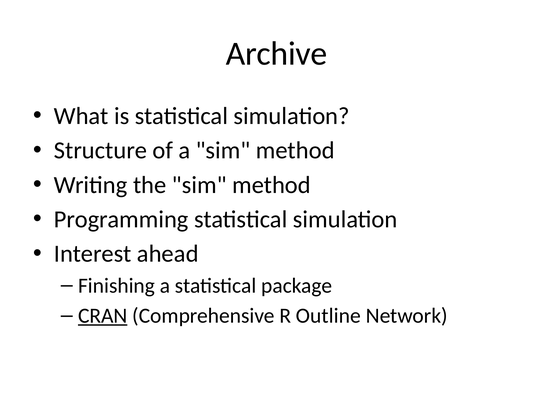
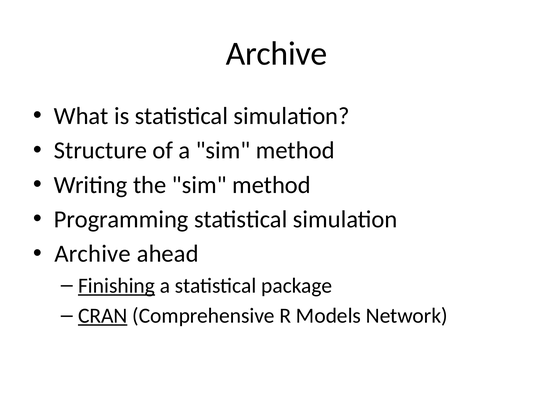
Interest: Interest -> Archive (93, 254)
Finishing underline: none -> present (117, 285)
Outline: Outline -> Models (329, 316)
